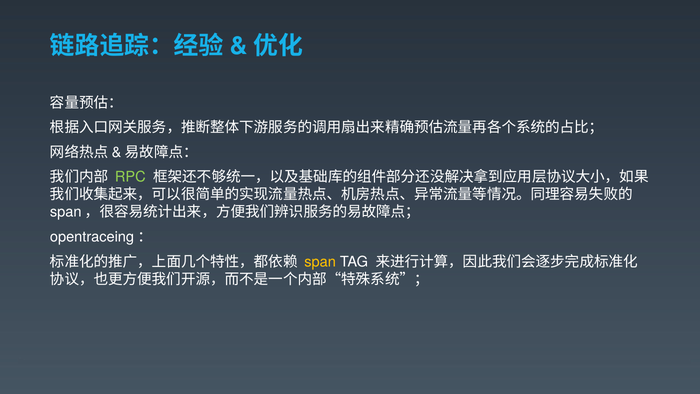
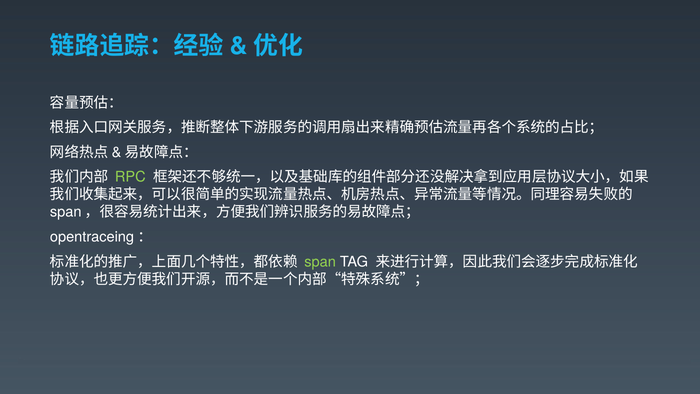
span colour: yellow -> light green (320, 262)
